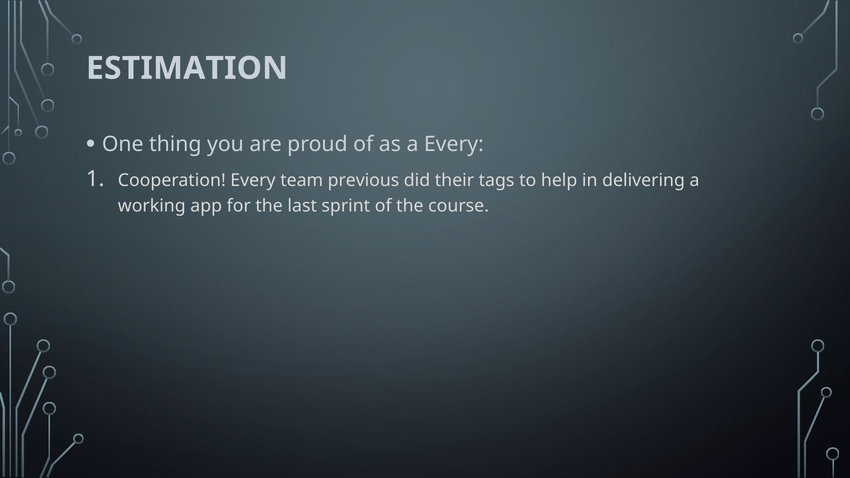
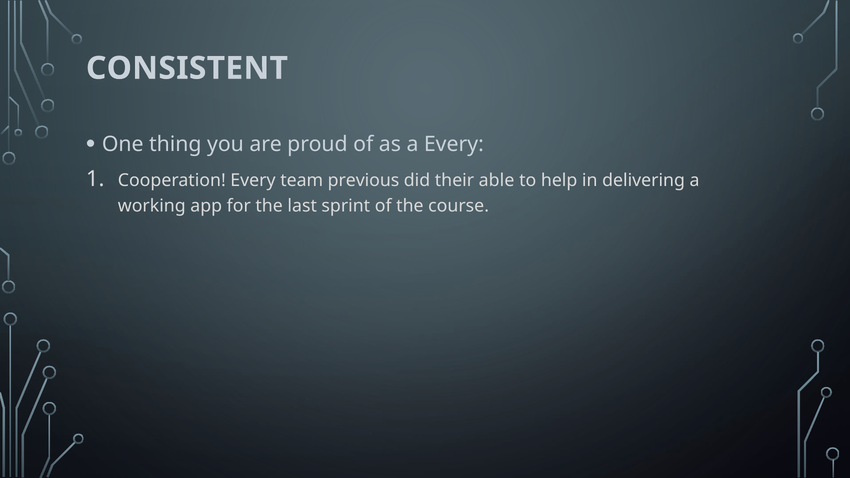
ESTIMATION: ESTIMATION -> CONSISTENT (187, 68)
tags: tags -> able (497, 181)
